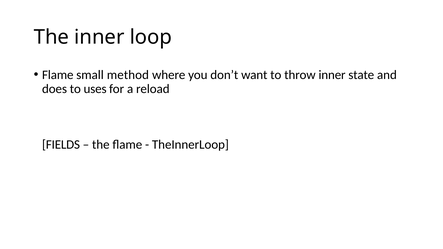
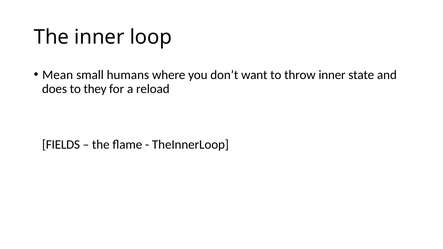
Flame: Flame -> Mean (58, 75)
method: method -> humans (128, 75)
uses: uses -> they (95, 89)
